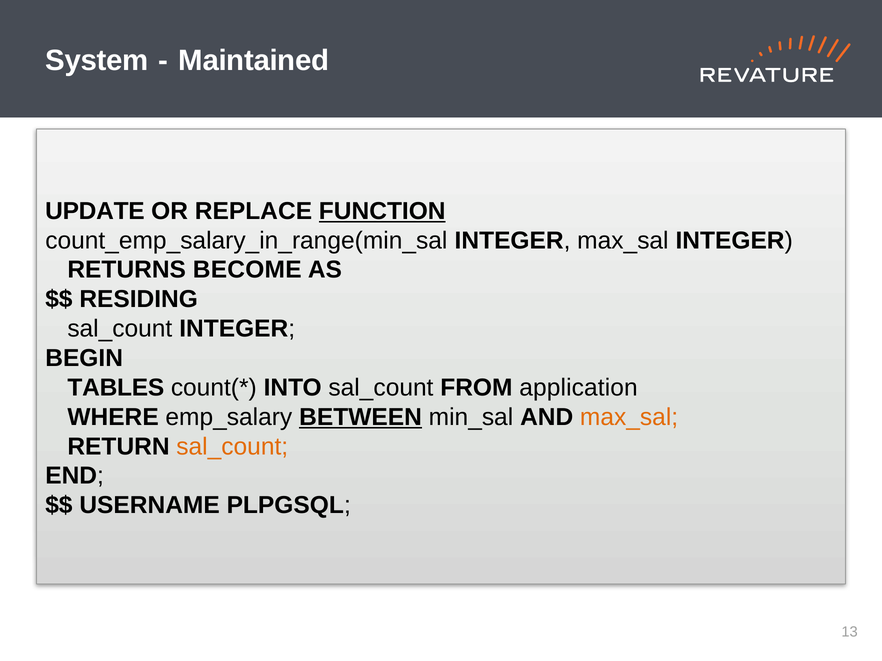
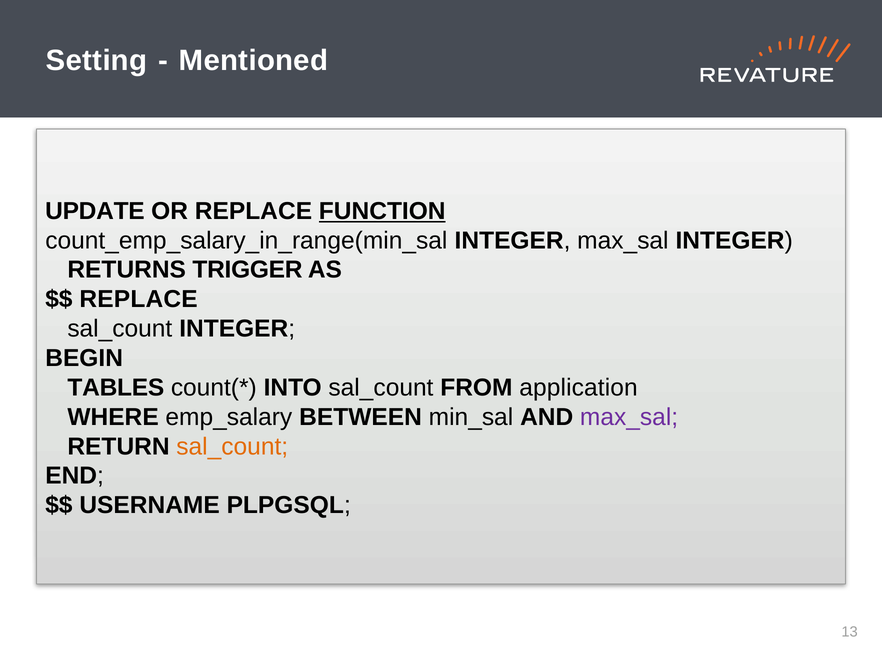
System: System -> Setting (96, 61)
Maintained: Maintained -> Mentioned (253, 61)
BECOME: BECOME -> TRIGGER (247, 270)
RESIDING: RESIDING -> REPLACE (139, 300)
BETWEEN underline: present -> none (361, 417)
max_sal colour: orange -> purple (629, 417)
